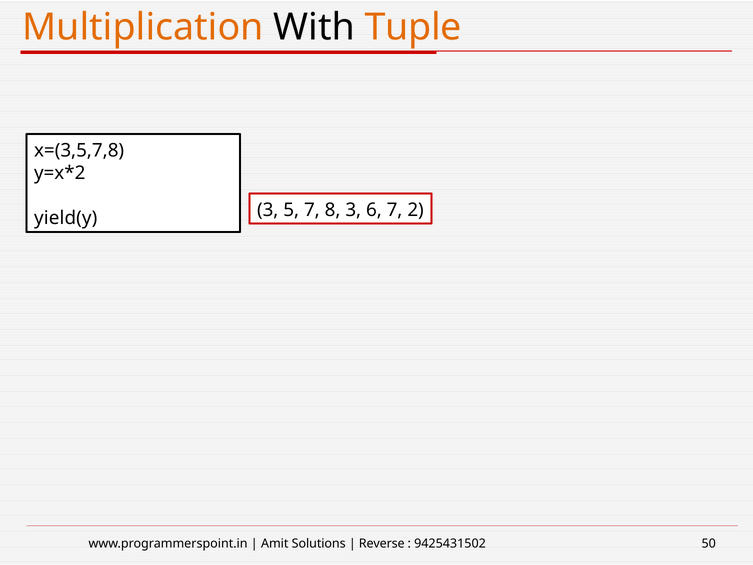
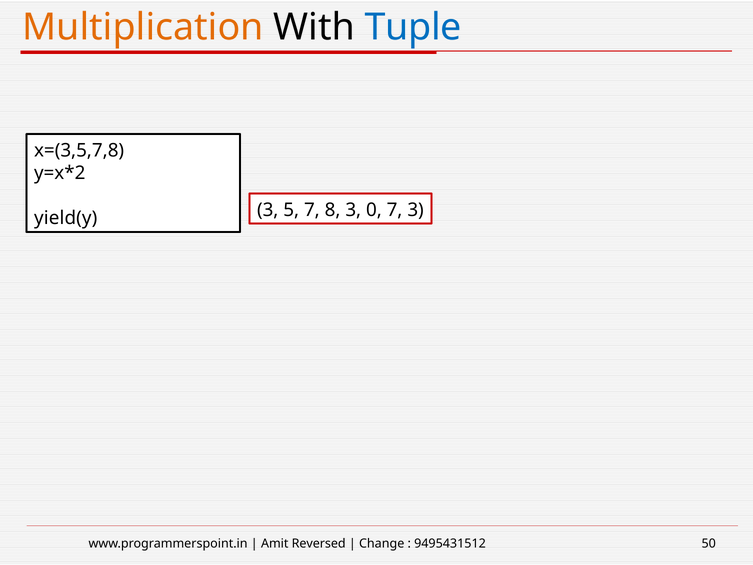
Tuple colour: orange -> blue (413, 27)
6: 6 -> 0 (374, 210)
7 2: 2 -> 3 (416, 210)
Solutions: Solutions -> Reversed (319, 544)
Reverse: Reverse -> Change (382, 544)
9425431502: 9425431502 -> 9495431512 (450, 544)
